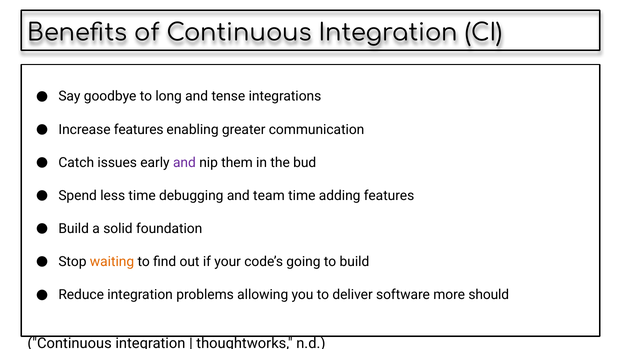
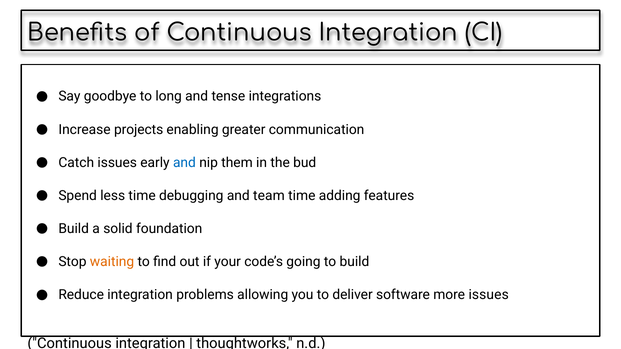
Increase features: features -> projects (139, 130)
and colour: purple -> blue (184, 163)
more should: should -> issues (489, 295)
